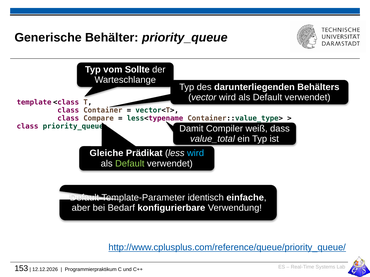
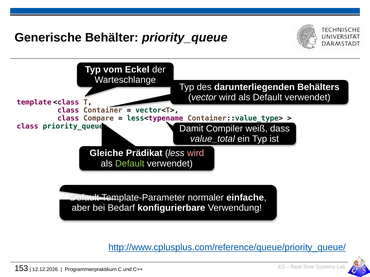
Sollte: Sollte -> Eckel (137, 70)
wird colour: light blue -> pink (196, 153)
identisch: identisch -> normaler (206, 198)
